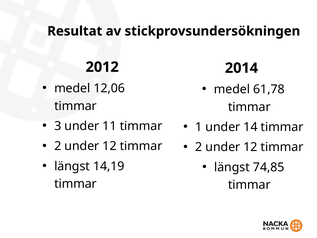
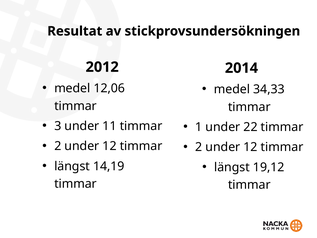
61,78: 61,78 -> 34,33 (269, 89)
14: 14 -> 22 (251, 127)
74,85: 74,85 -> 19,12 (269, 167)
